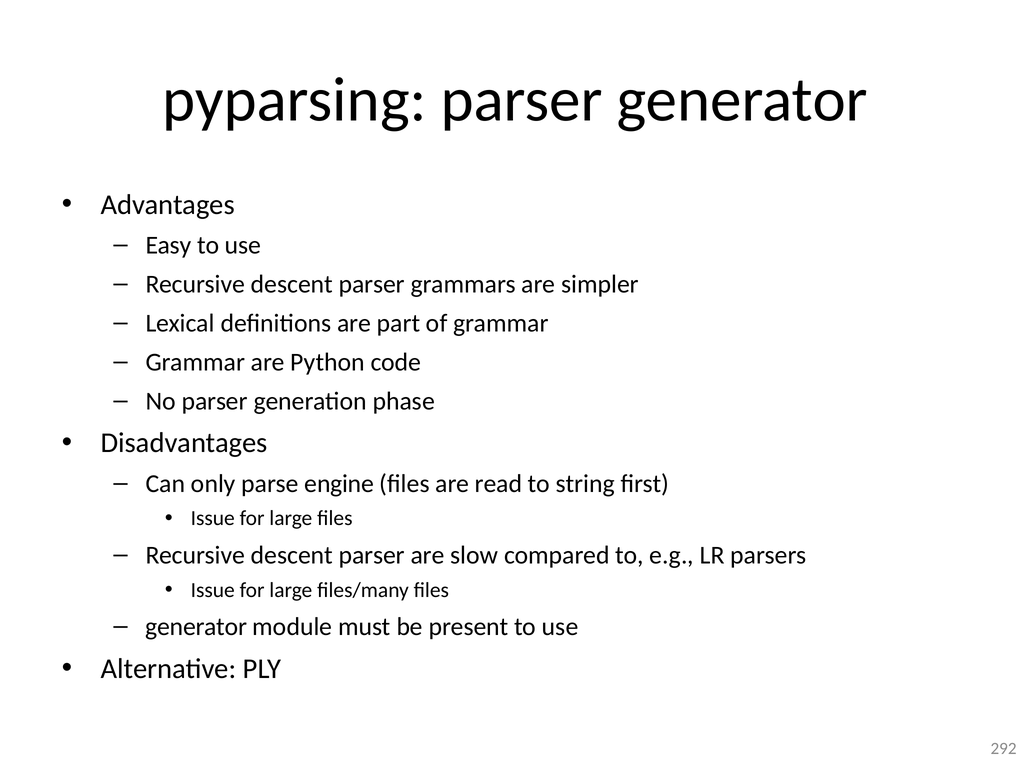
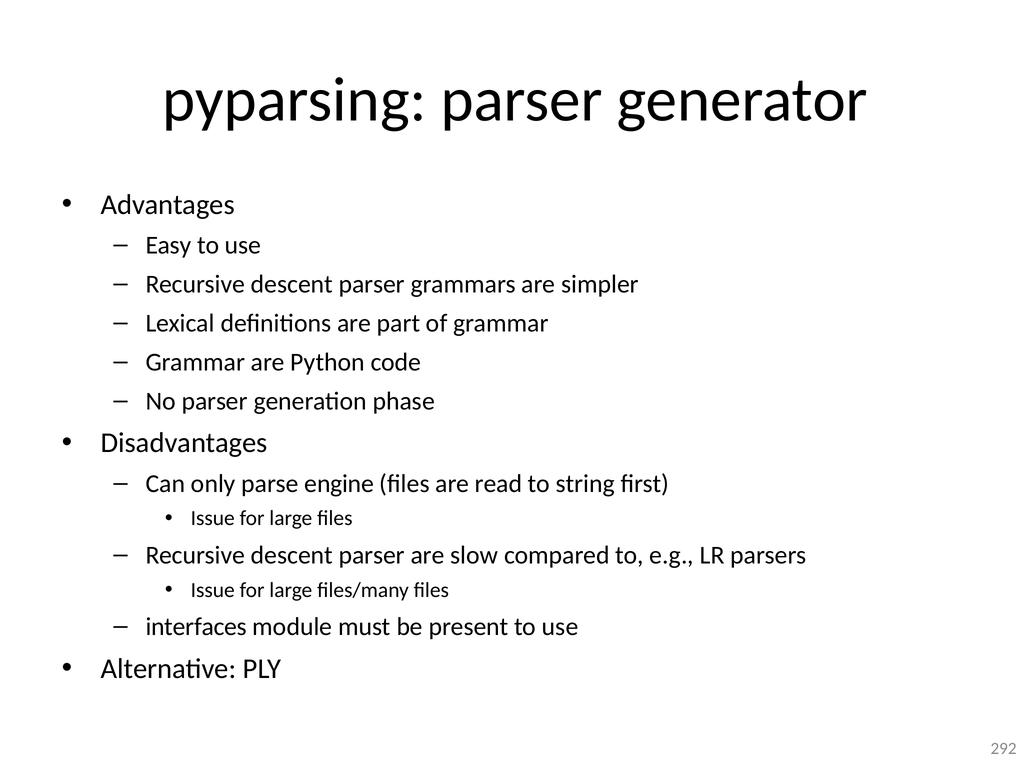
generator: generator -> interfaces (196, 627)
